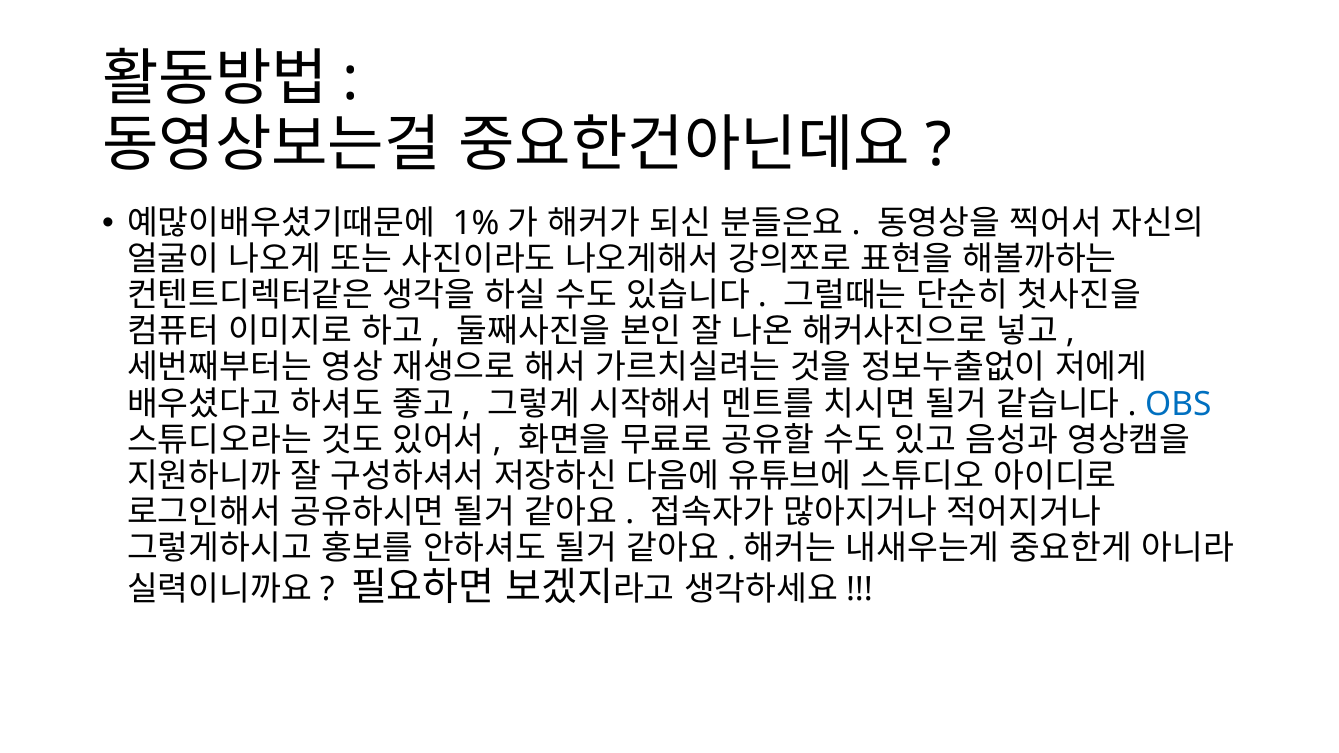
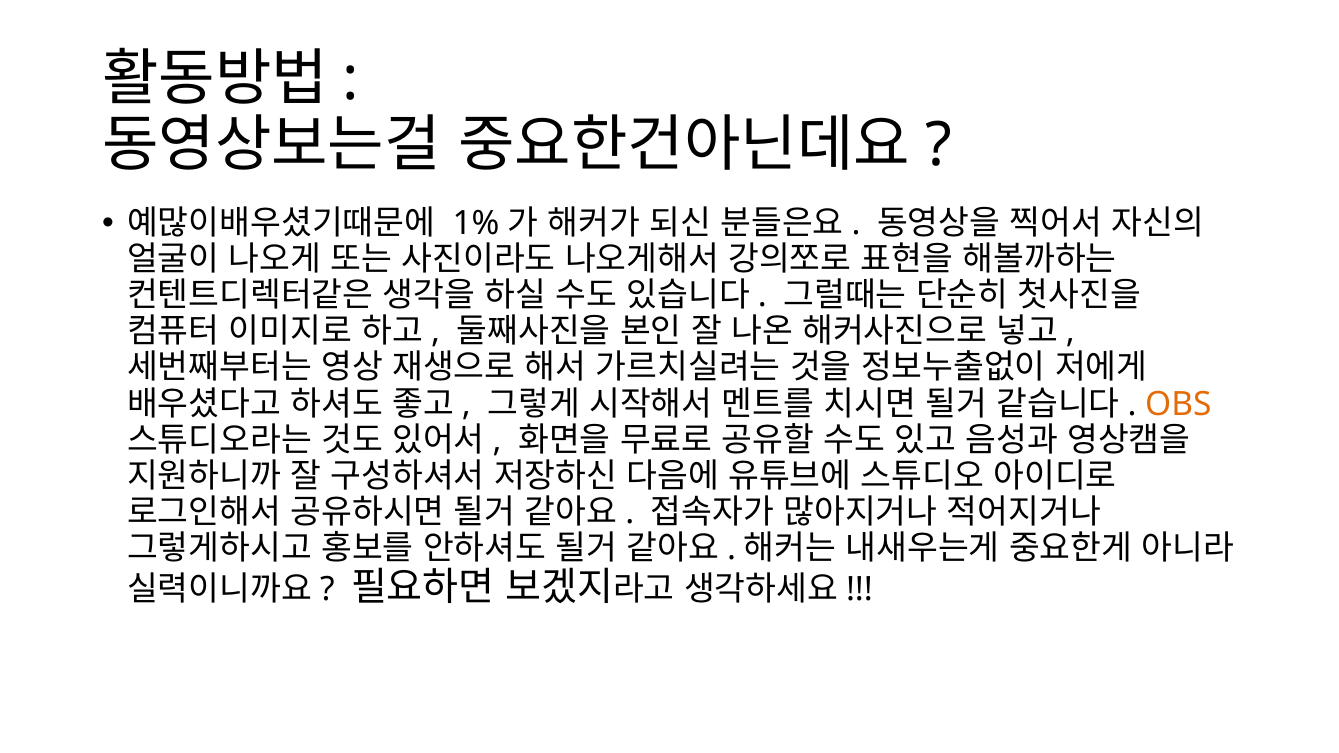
OBS colour: blue -> orange (1178, 404)
